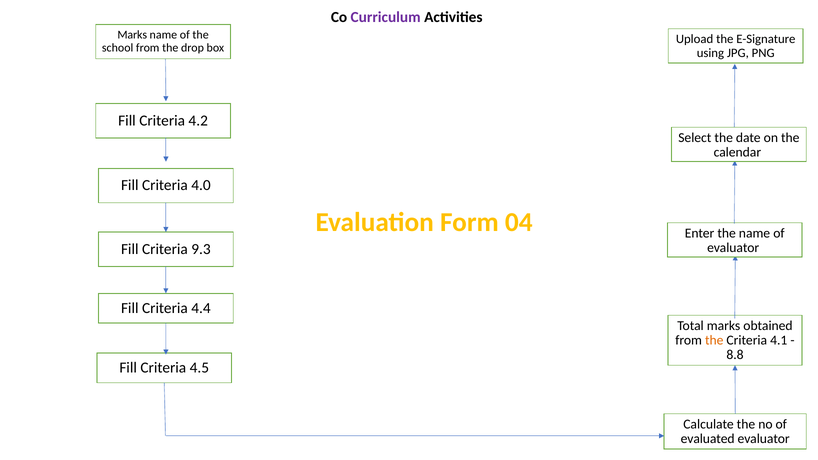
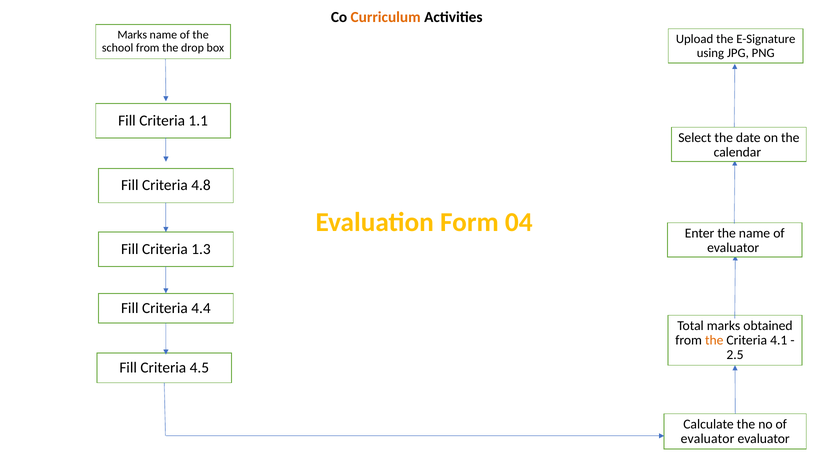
Curriculum colour: purple -> orange (386, 17)
4.2: 4.2 -> 1.1 (198, 121)
4.0: 4.0 -> 4.8 (201, 185)
9.3: 9.3 -> 1.3 (201, 249)
8.8: 8.8 -> 2.5 (735, 355)
evaluated: evaluated -> evaluator (708, 439)
